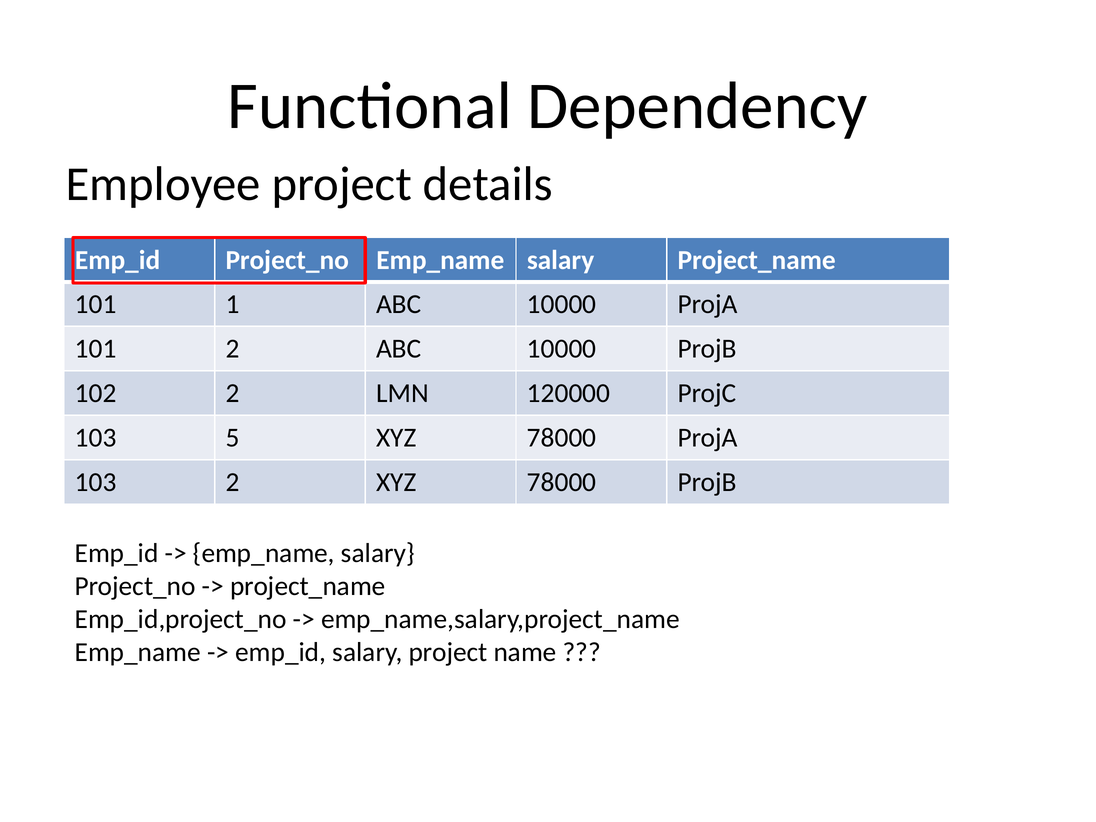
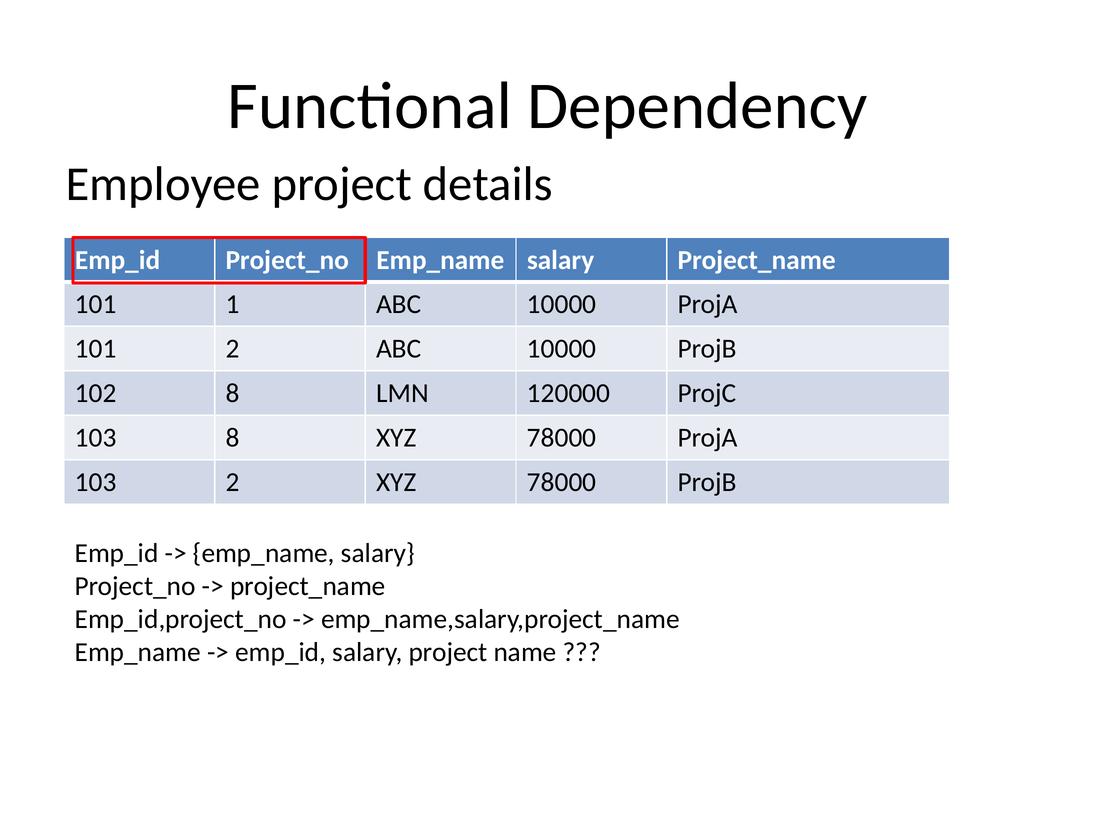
102 2: 2 -> 8 (233, 393)
103 5: 5 -> 8 (233, 438)
